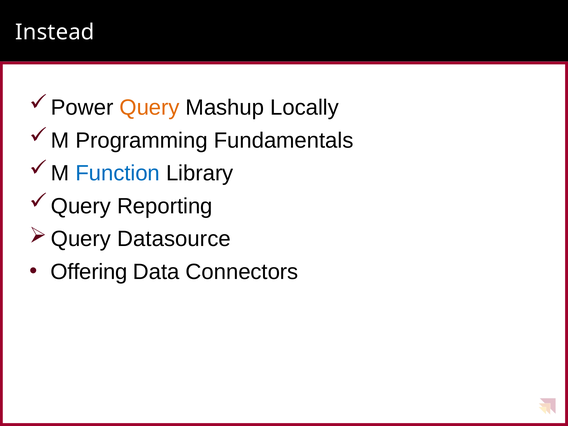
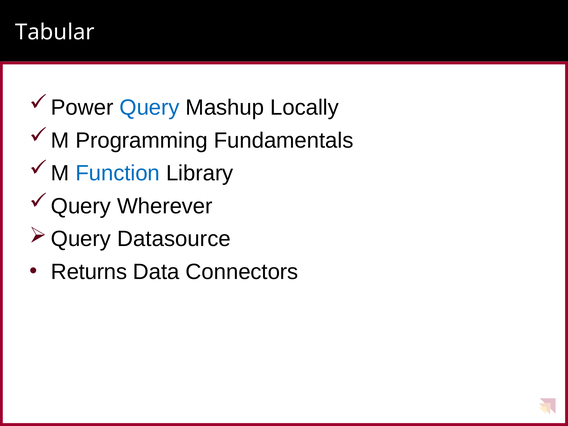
Instead: Instead -> Tabular (55, 32)
Query colour: orange -> blue (150, 108)
Reporting: Reporting -> Wherever (165, 206)
Offering: Offering -> Returns (89, 272)
